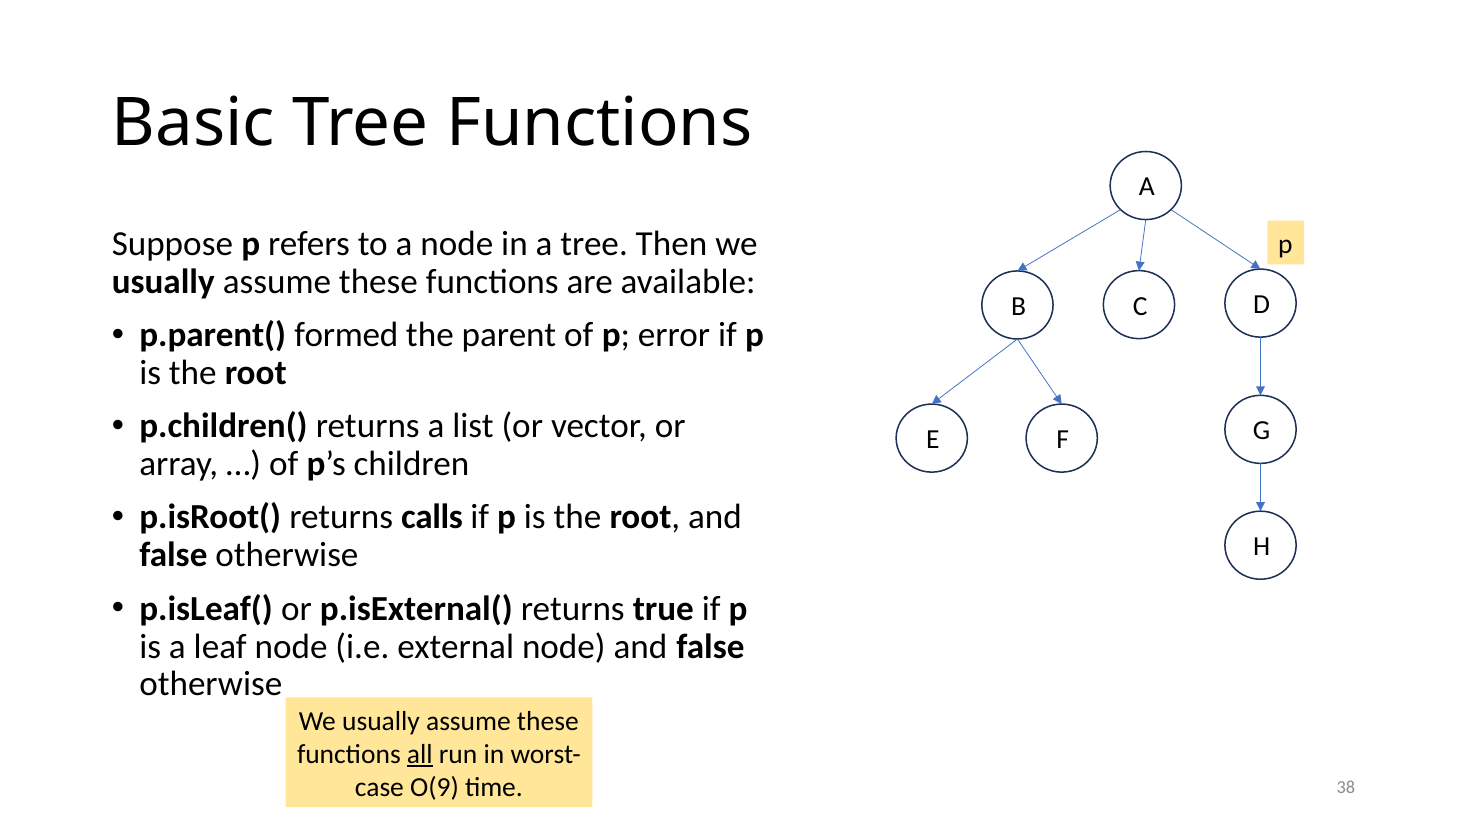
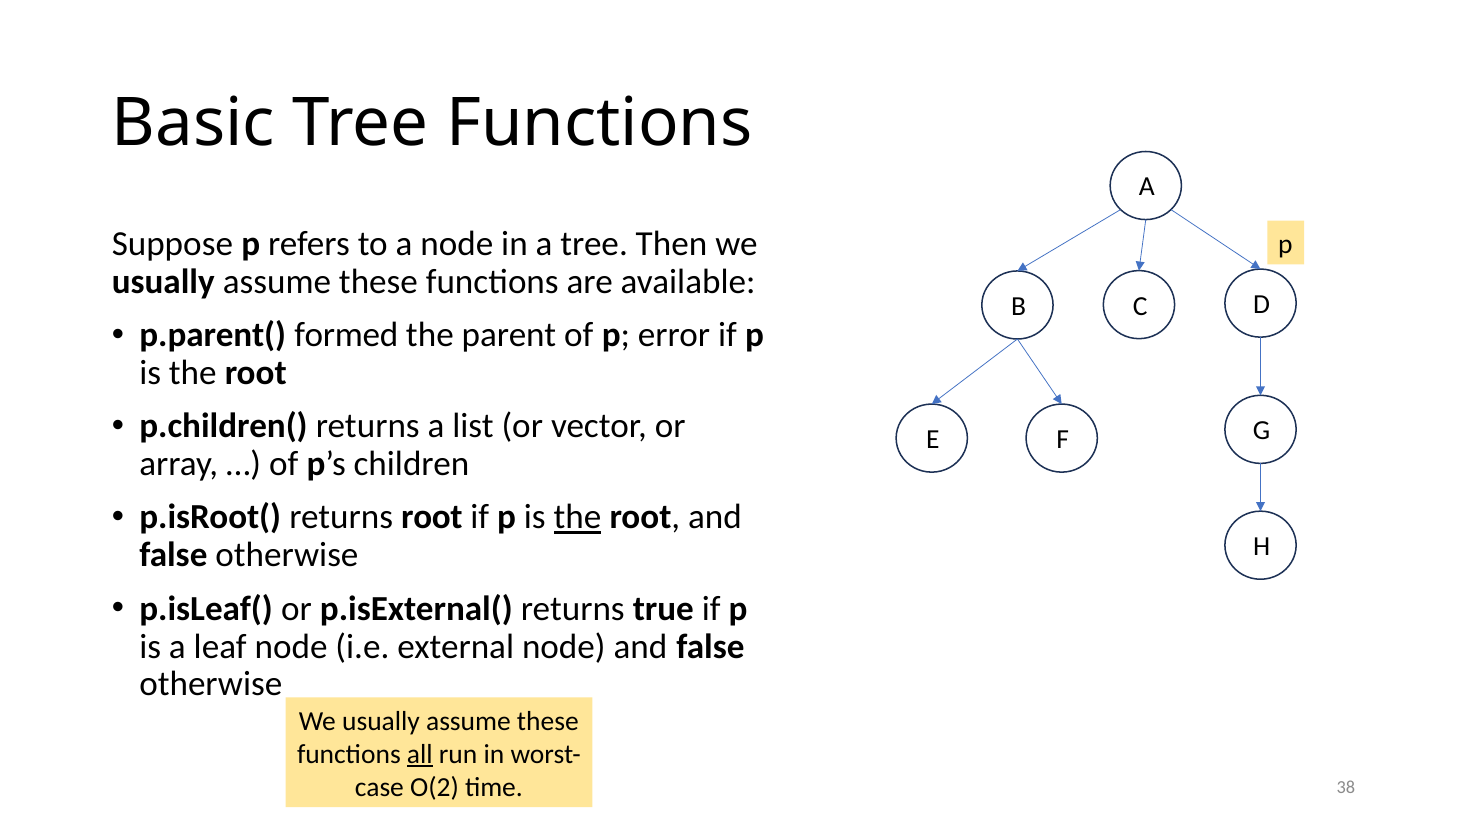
returns calls: calls -> root (432, 517)
the underline: none -> present (577, 517)
O(9: O(9 -> O(2 (434, 787)
